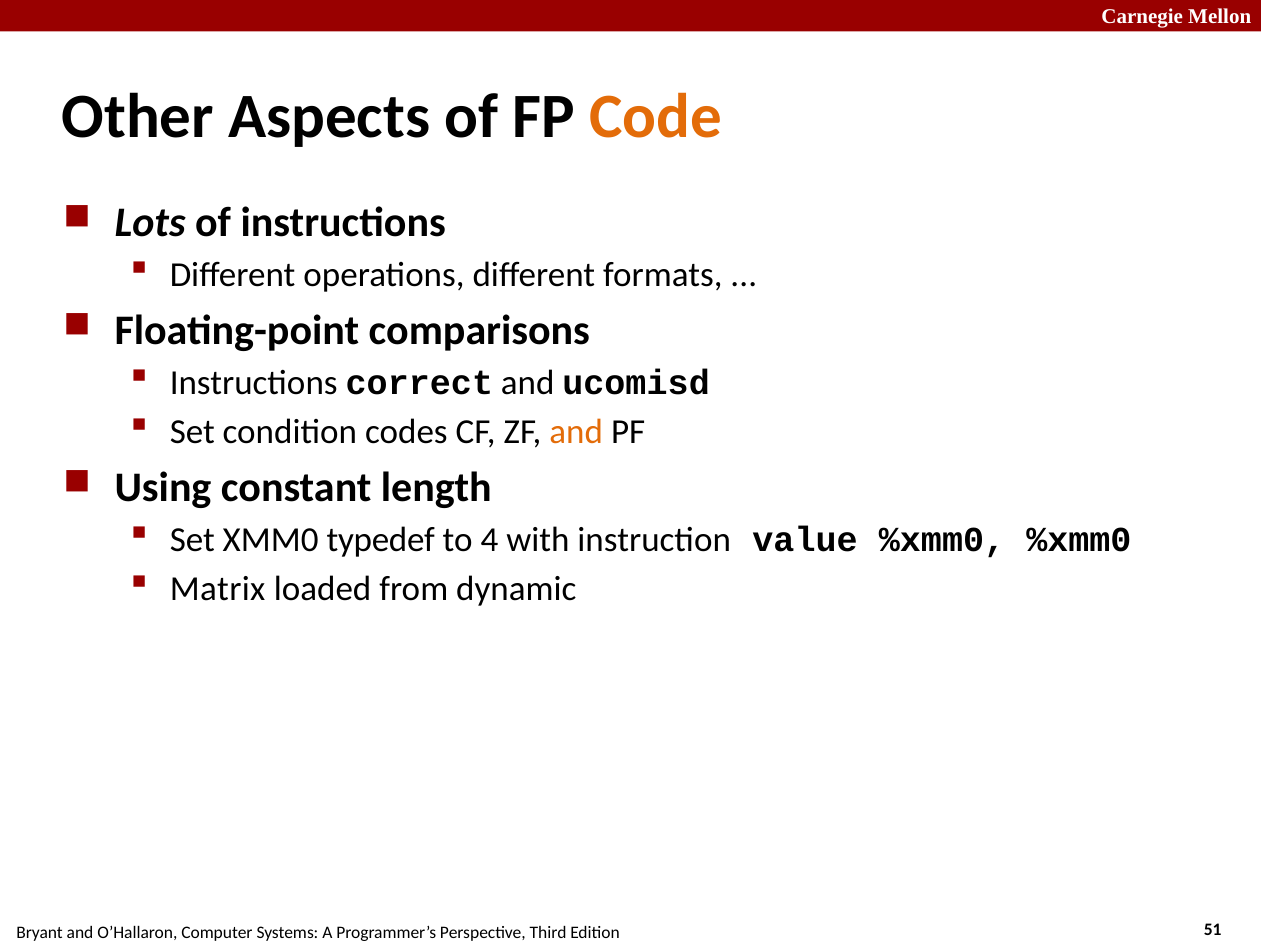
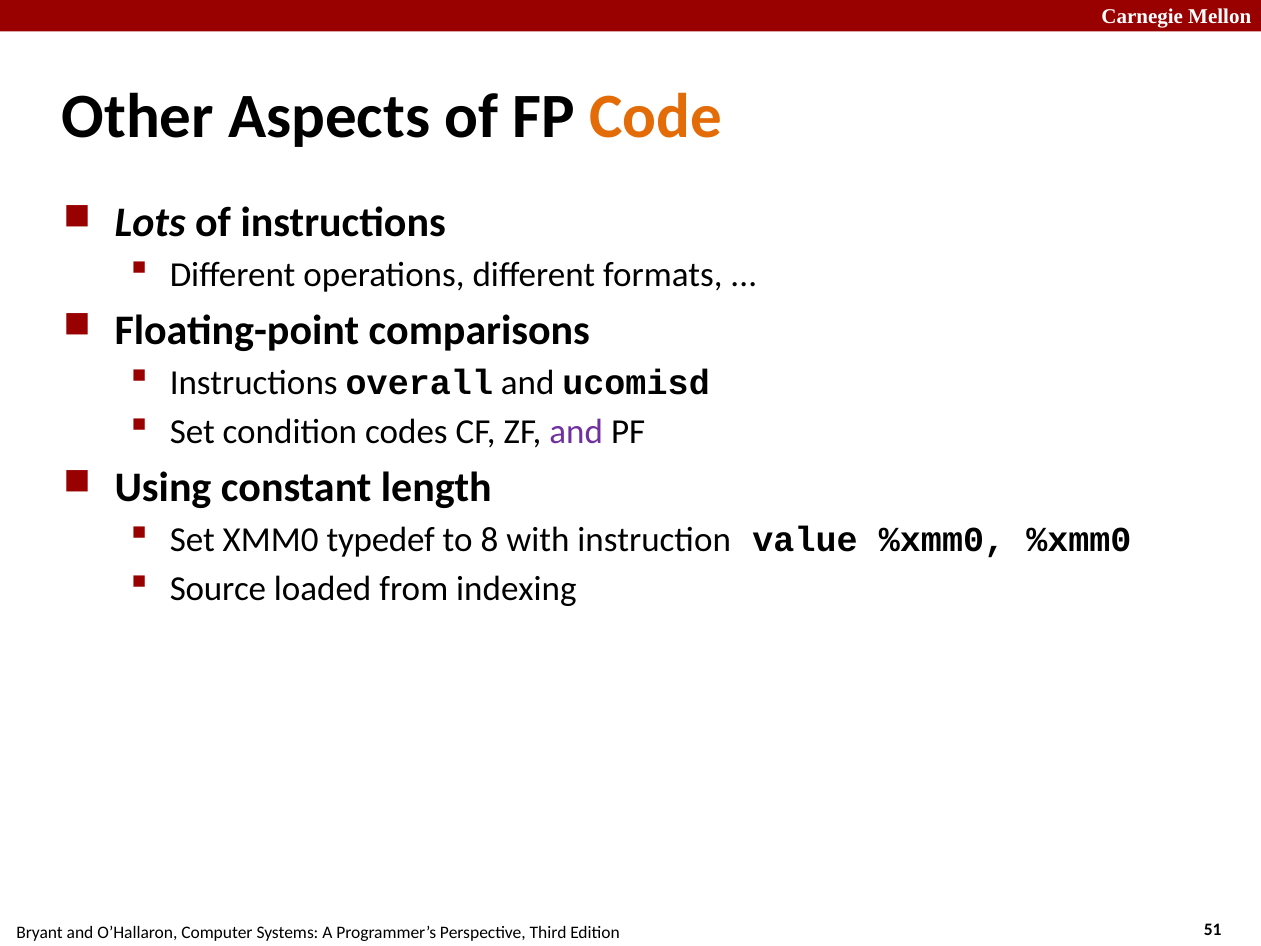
correct: correct -> overall (419, 383)
and colour: orange -> purple (576, 432)
4: 4 -> 8 (489, 540)
Matrix: Matrix -> Source (218, 589)
dynamic: dynamic -> indexing (516, 589)
